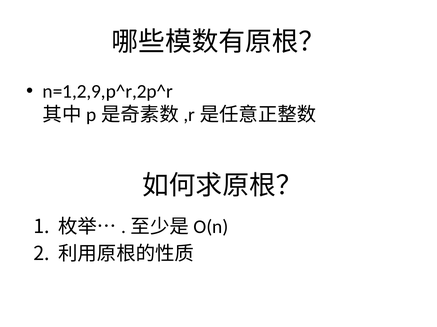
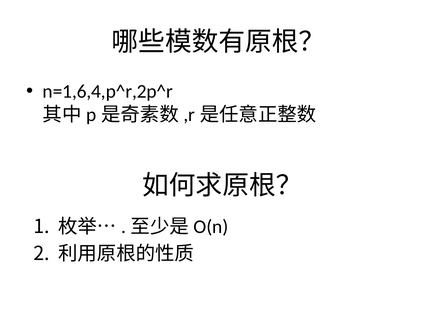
n=1,2,9,p^r,2p^r: n=1,2,9,p^r,2p^r -> n=1,6,4,p^r,2p^r (108, 92)
